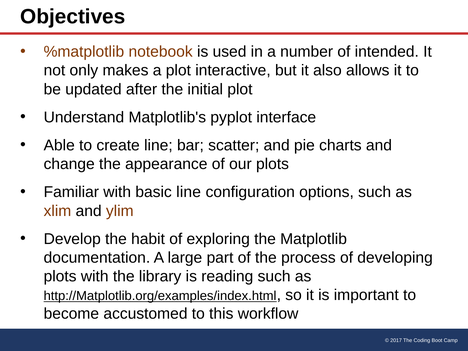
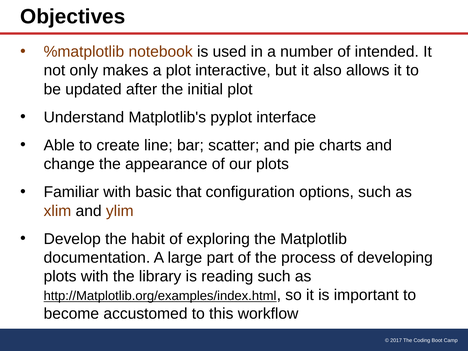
basic line: line -> that (189, 192)
